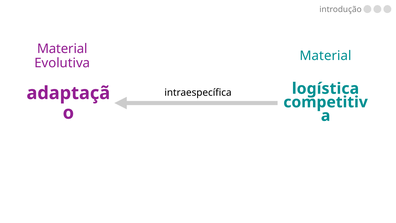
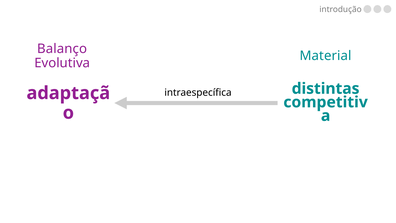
Material: Material -> Balanço (62, 49)
logística: logística -> distintas (326, 89)
